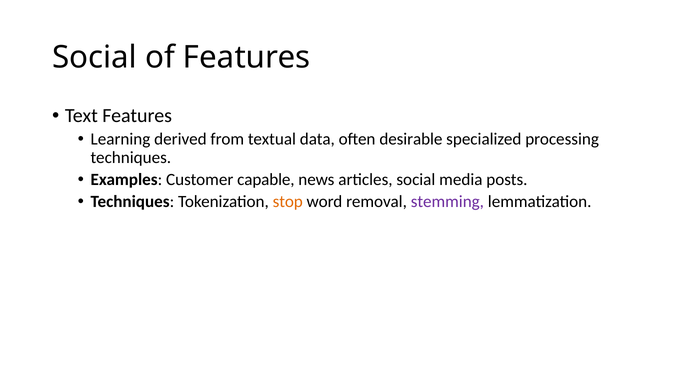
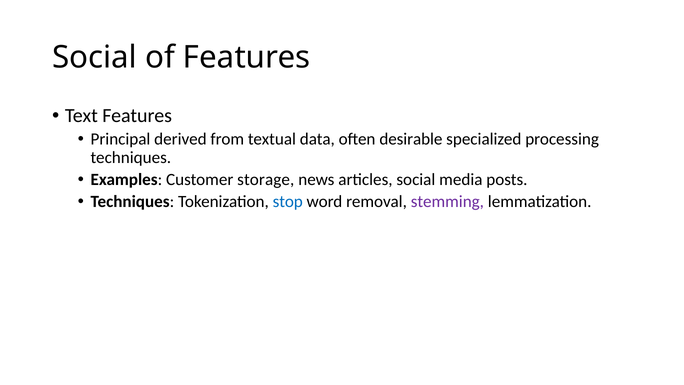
Learning: Learning -> Principal (121, 139)
capable: capable -> storage (266, 180)
stop colour: orange -> blue (288, 202)
